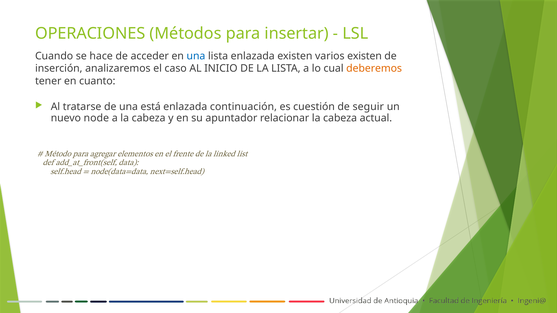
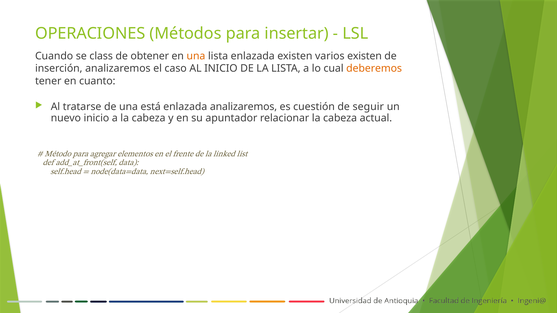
hace: hace -> class (101, 56)
acceder: acceder -> obtener (150, 56)
una colour: blue -> orange (196, 56)
enlazada continuación: continuación -> analizaremos (243, 107)
nuevo node: node -> inicio (96, 118)
